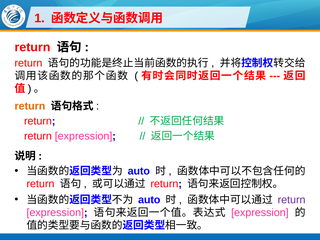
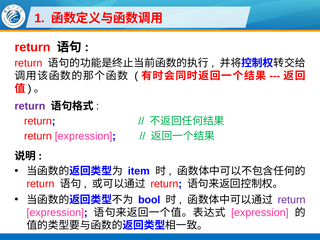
return colour: orange -> purple (30, 106)
auto: auto -> item (139, 171)
auto: auto -> bool (149, 200)
